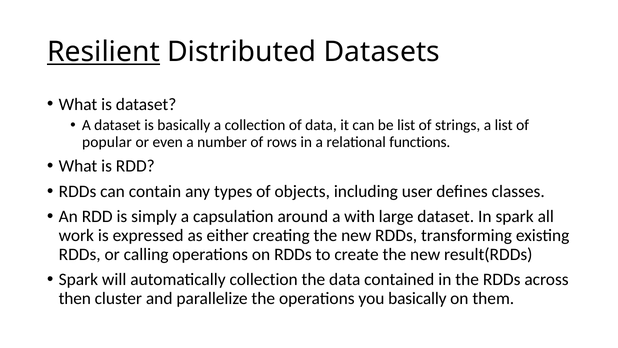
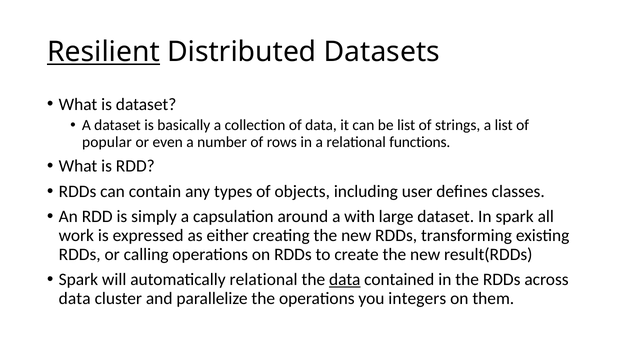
automatically collection: collection -> relational (264, 279)
data underline: none -> present (345, 279)
then: then -> data (75, 298)
you basically: basically -> integers (417, 298)
